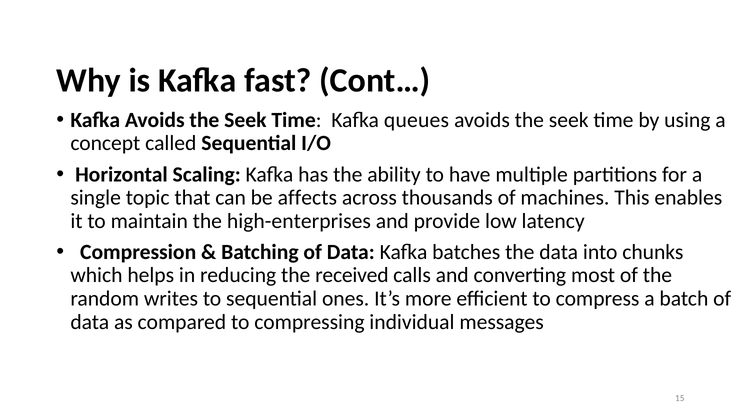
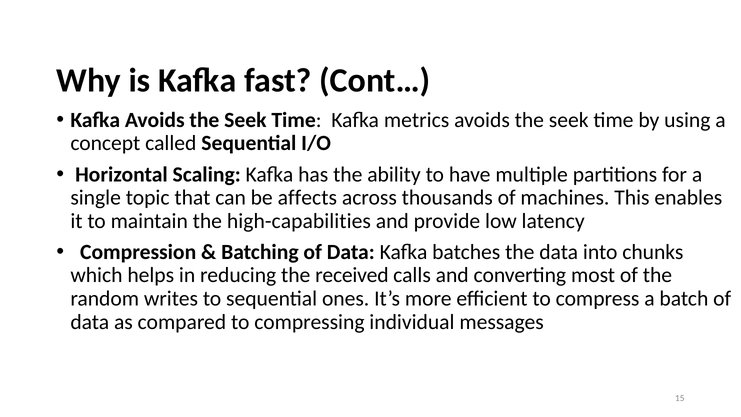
queues: queues -> metrics (417, 120)
high-enterprises: high-enterprises -> high-capabilities (299, 221)
